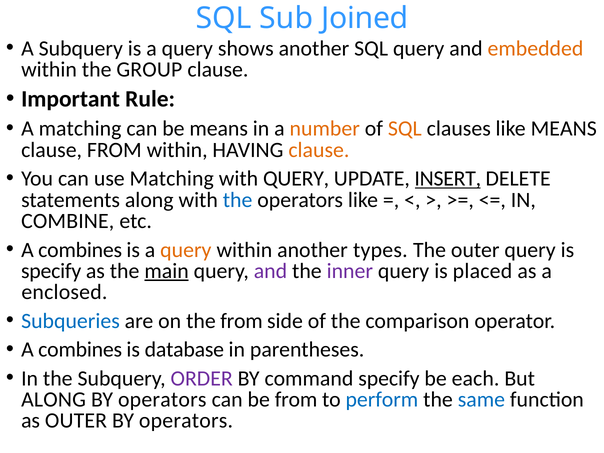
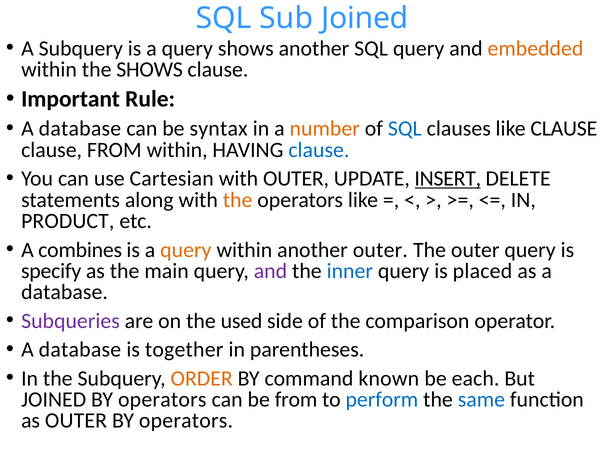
the GROUP: GROUP -> SHOWS (150, 70)
matching: matching -> database (80, 129)
be means: means -> syntax (219, 129)
SQL colour: orange -> blue (405, 129)
like MEANS: MEANS -> CLAUSE (564, 129)
clause colour: orange -> blue (319, 150)
use Matching: Matching -> Cartesian (172, 179)
with QUERY: QUERY -> OUTER (296, 179)
the colour: blue -> orange (238, 200)
COMBINE: COMBINE -> PRODUCT (68, 221)
another types: types -> outer (380, 250)
main underline: present -> none (167, 271)
inner colour: purple -> blue (350, 271)
enclosed: enclosed -> database (65, 292)
Subqueries colour: blue -> purple (70, 321)
the from: from -> used (242, 321)
combines: combines -> database (80, 350)
database: database -> together (184, 350)
ORDER colour: purple -> orange (202, 378)
command specify: specify -> known (389, 378)
ALONG: ALONG -> JOINED (54, 400)
